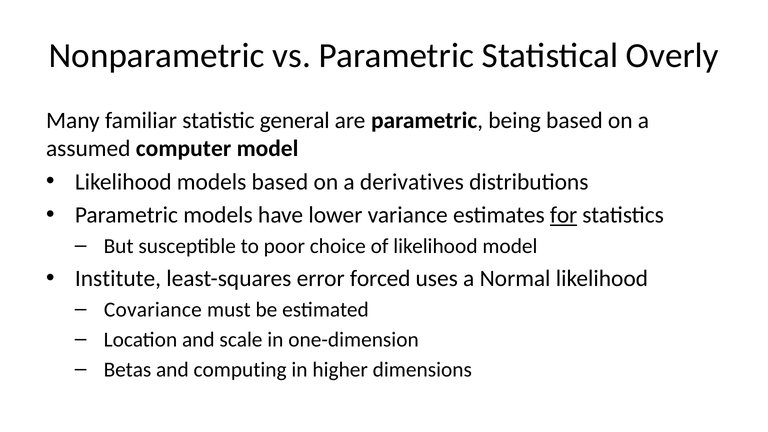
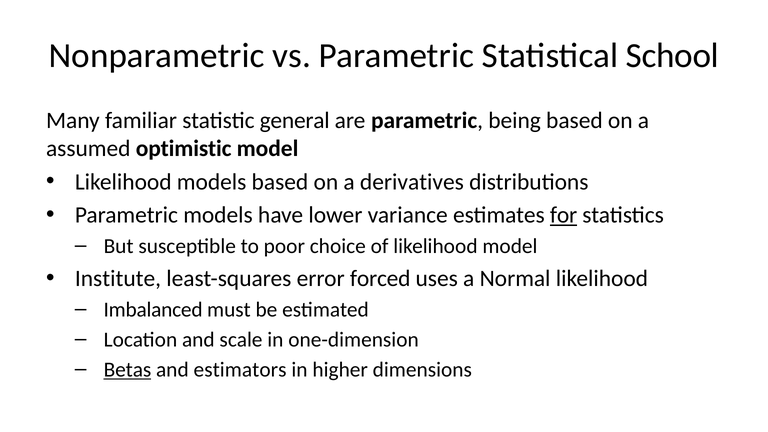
Overly: Overly -> School (672, 56)
computer: computer -> optimistic (184, 149)
Covariance: Covariance -> Imbalanced (153, 310)
Betas underline: none -> present (127, 370)
computing: computing -> estimators (240, 370)
